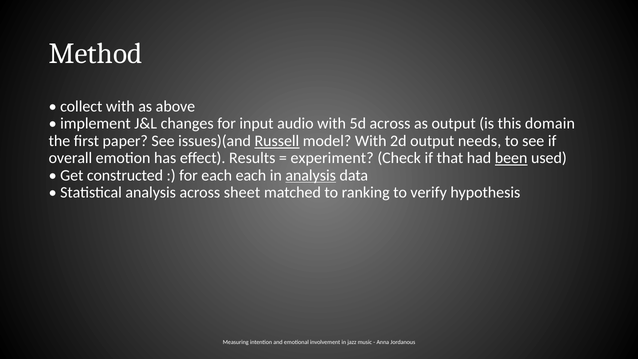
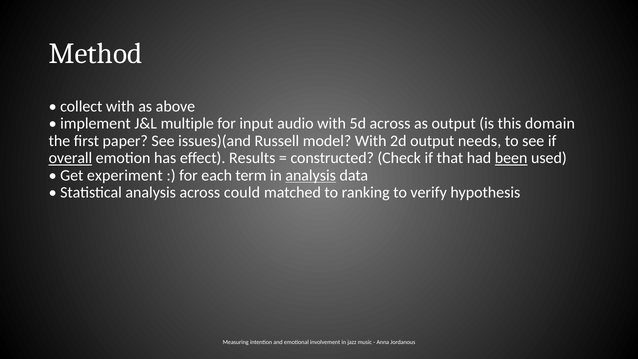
changes: changes -> multiple (187, 124)
Russell underline: present -> none (277, 141)
overall underline: none -> present (70, 158)
experiment: experiment -> constructed (332, 158)
constructed: constructed -> experiment (125, 175)
each each: each -> term (251, 175)
sheet: sheet -> could (242, 193)
